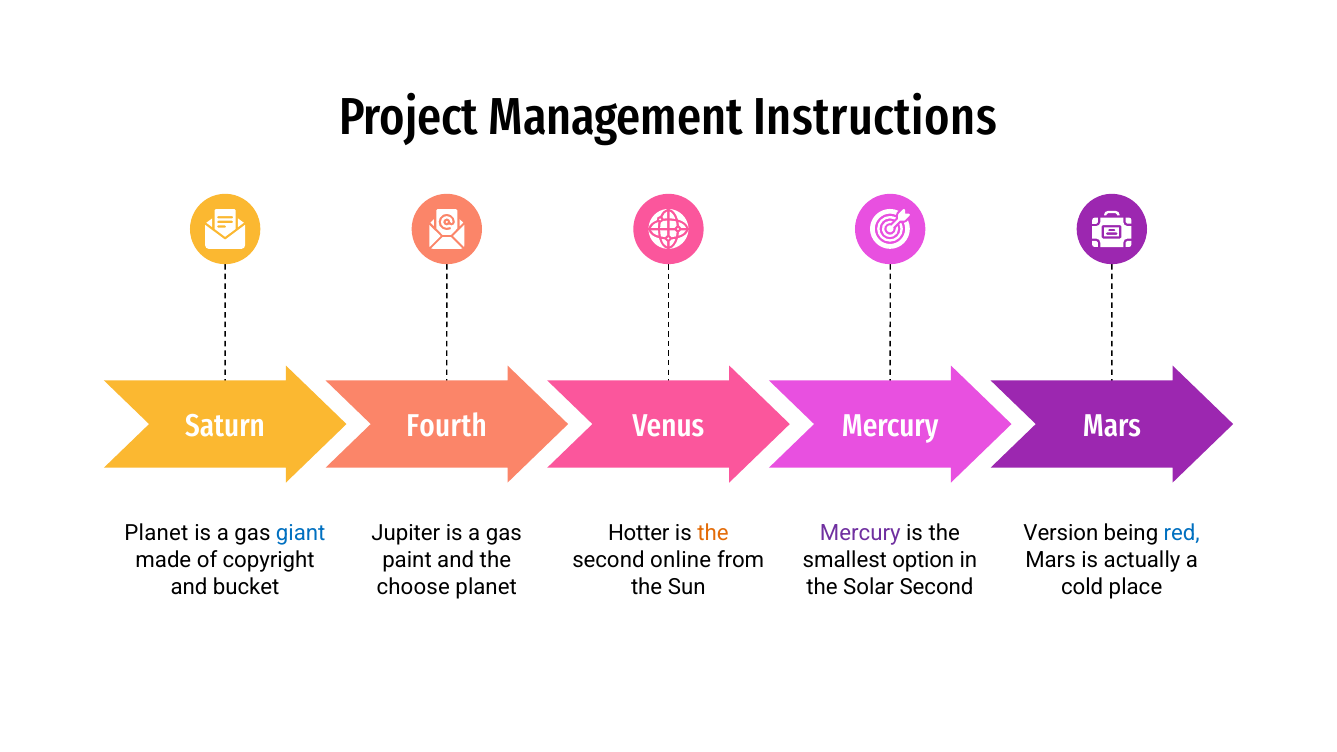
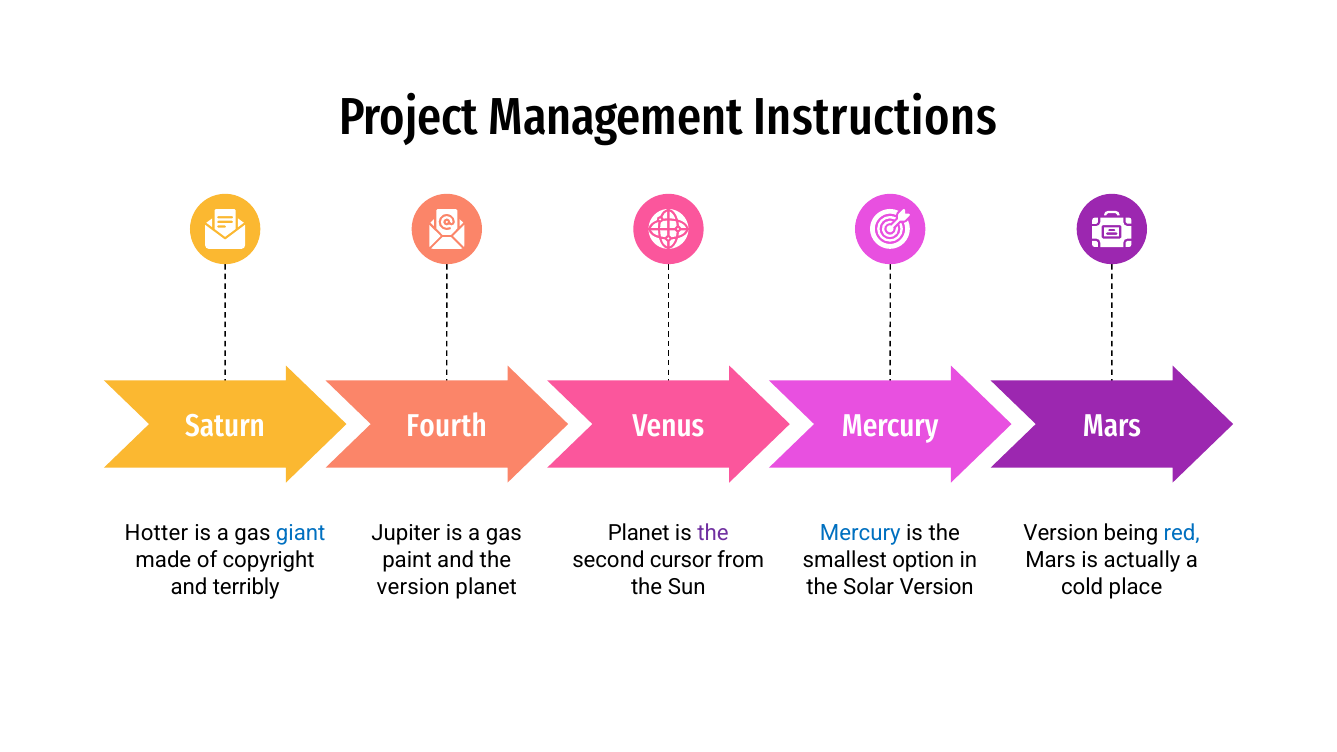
Planet: Planet -> Hotter (156, 533)
Hotter: Hotter -> Planet (639, 533)
the colour: orange -> purple (713, 533)
Mercury colour: purple -> blue (860, 533)
online: online -> cursor (681, 560)
bucket: bucket -> terribly (246, 587)
choose: choose -> version (413, 587)
Solar Second: Second -> Version (937, 587)
